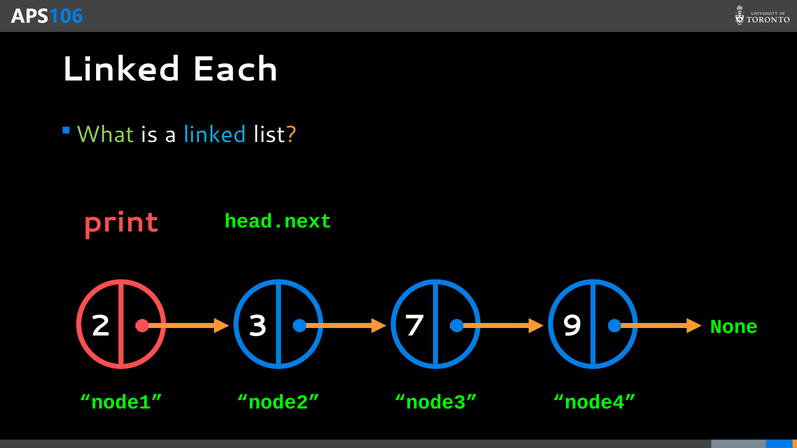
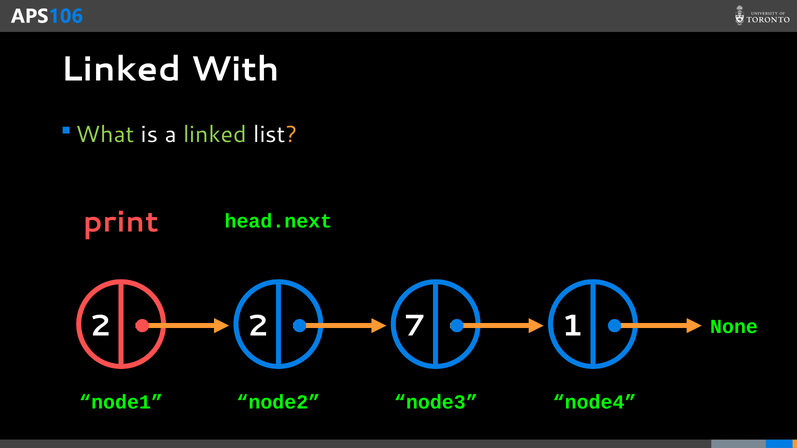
Each: Each -> With (235, 69)
linked colour: light blue -> light green (215, 135)
2 3: 3 -> 2 (258, 326)
9: 9 -> 1 (572, 326)
